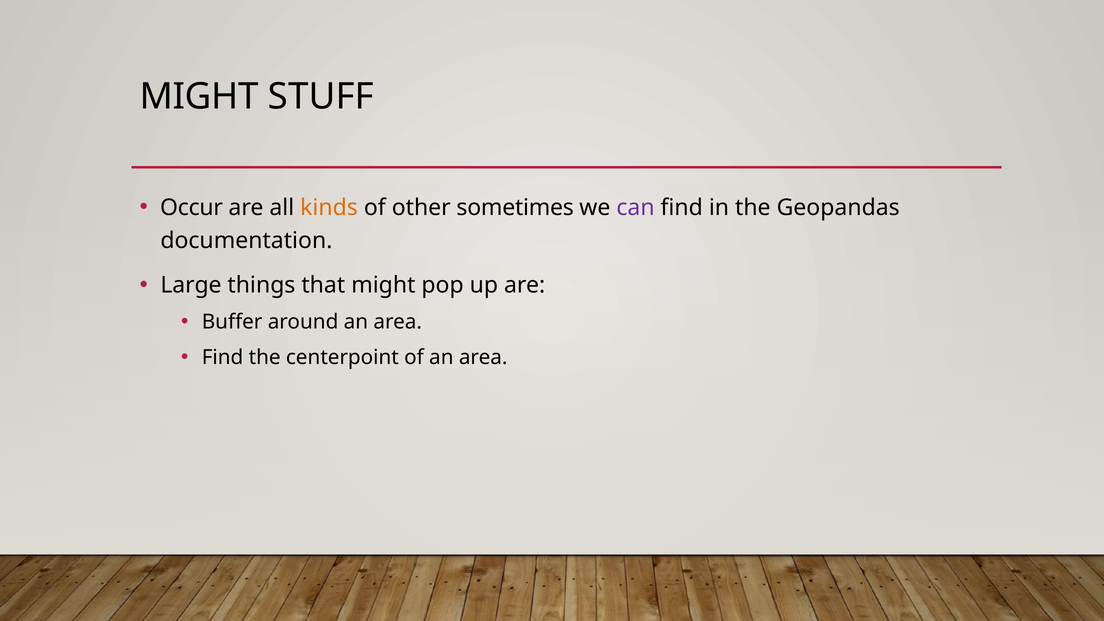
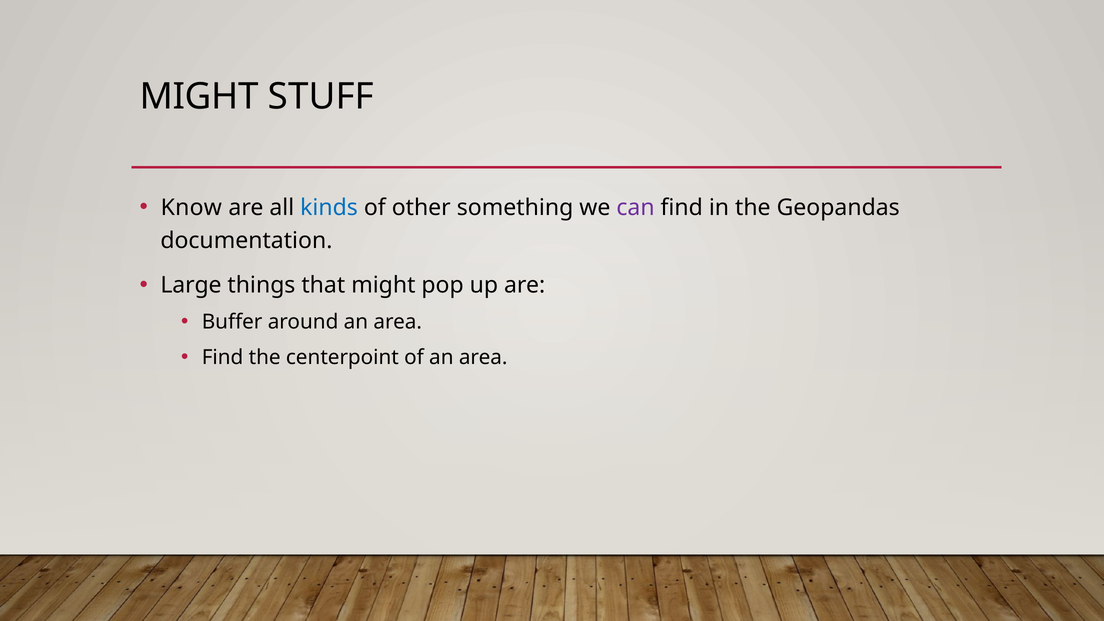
Occur: Occur -> Know (191, 208)
kinds colour: orange -> blue (329, 208)
sometimes: sometimes -> something (515, 208)
